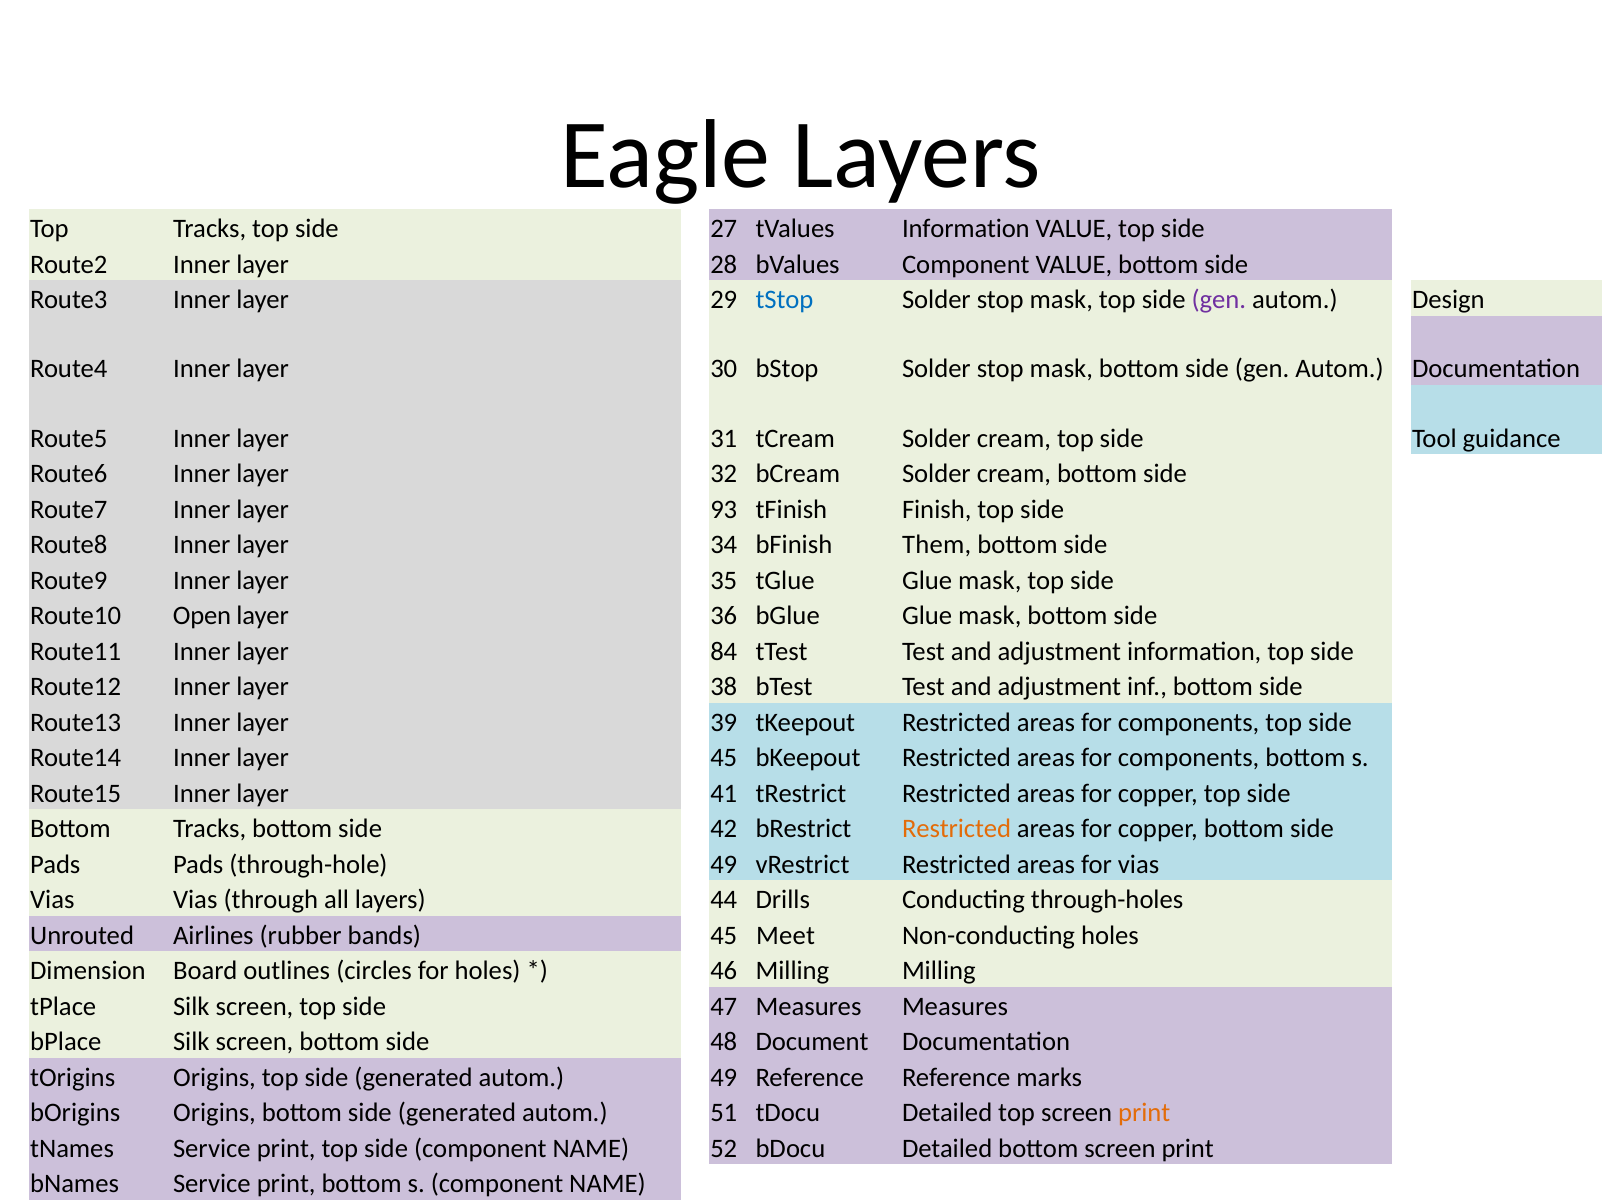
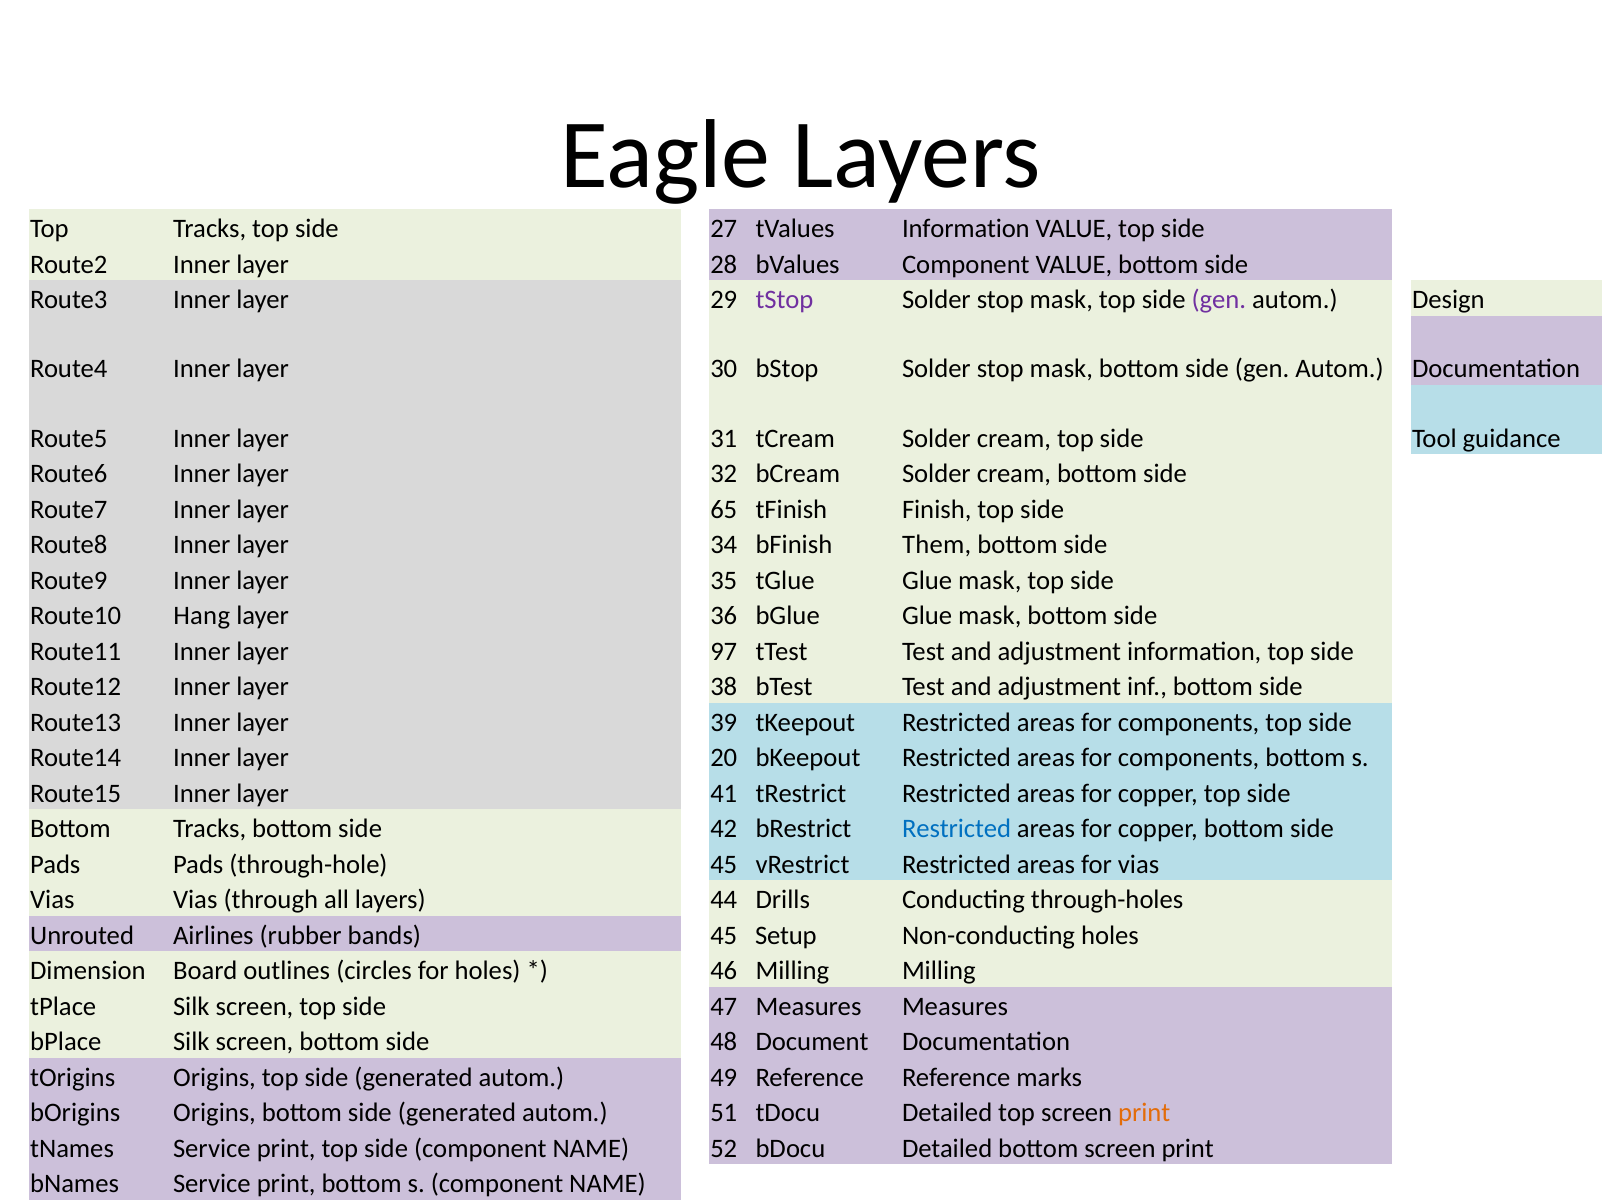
tStop colour: blue -> purple (784, 300)
93: 93 -> 65 (724, 510)
Open: Open -> Hang (202, 616)
84: 84 -> 97 (724, 652)
layer 45: 45 -> 20 (724, 758)
Restricted colour: orange -> blue (957, 829)
through-hole 49: 49 -> 45 (724, 865)
Meet: Meet -> Setup (786, 936)
